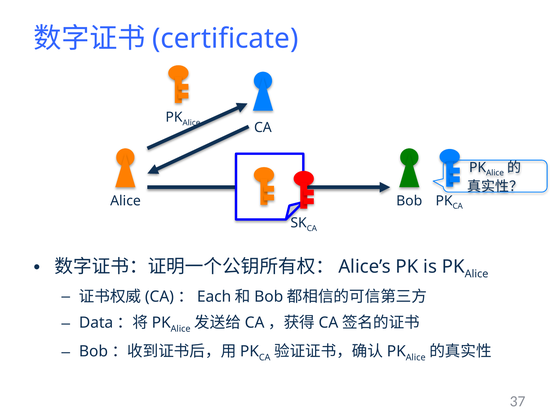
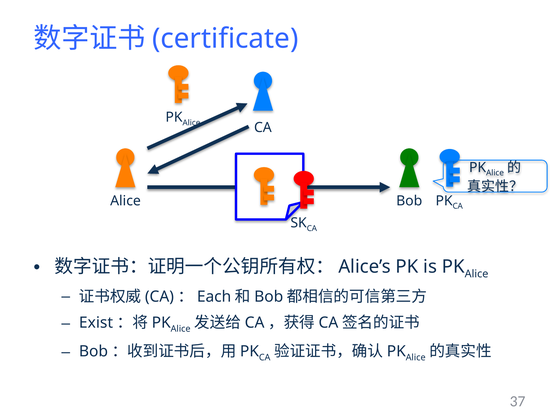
Data: Data -> Exist (96, 322)
